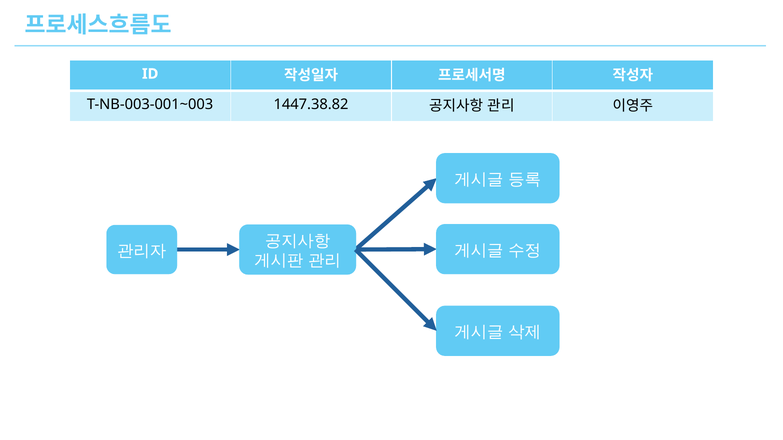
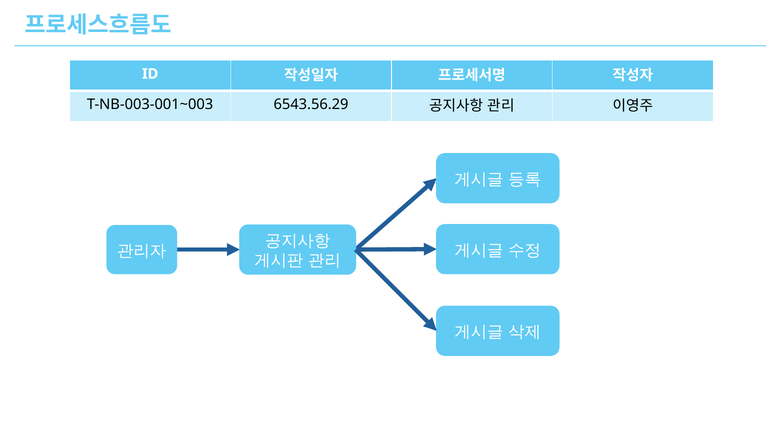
1447.38.82: 1447.38.82 -> 6543.56.29 (311, 105)
